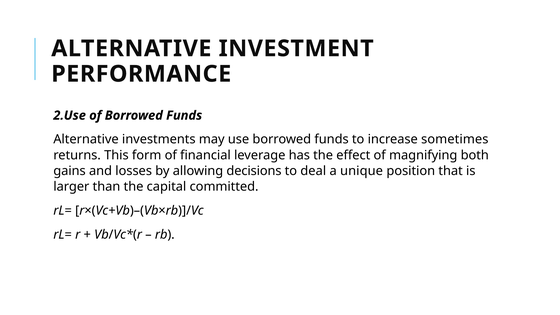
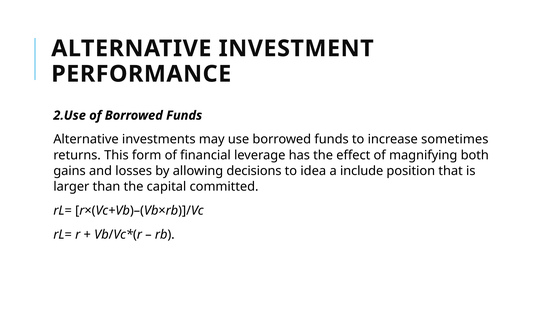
deal: deal -> idea (313, 171)
unique: unique -> include (362, 171)
